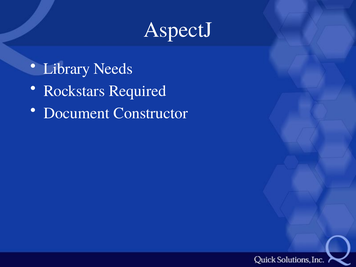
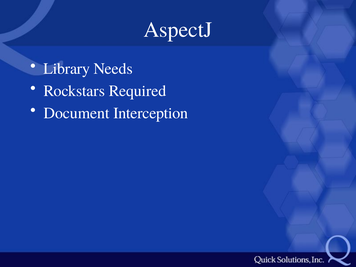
Constructor: Constructor -> Interception (151, 113)
